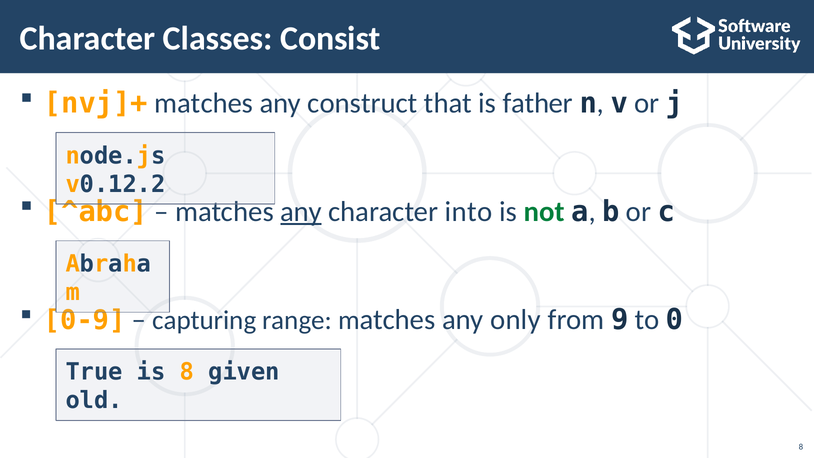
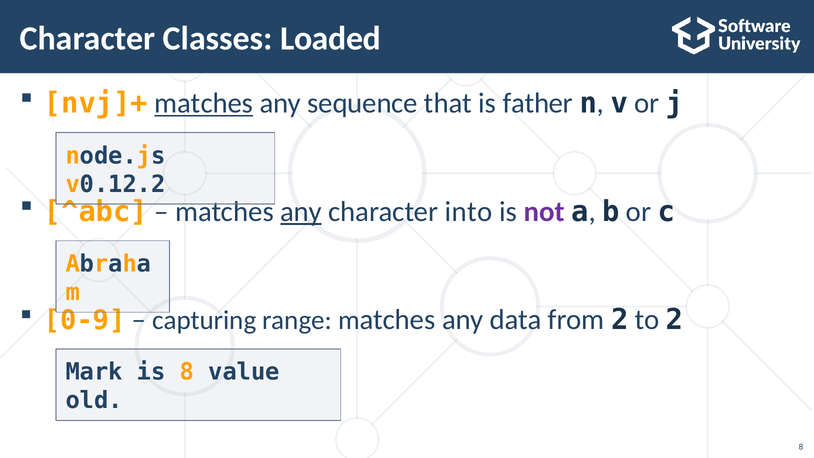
Consist: Consist -> Loaded (331, 39)
matches underline: none -> present (204, 103)
construct: construct -> sequence (363, 103)
not colour: green -> purple (544, 211)
only: only -> data (516, 320)
from 9: 9 -> 2 (620, 320)
to 0: 0 -> 2 (675, 320)
True: True -> Mark (94, 372)
given: given -> value (244, 372)
